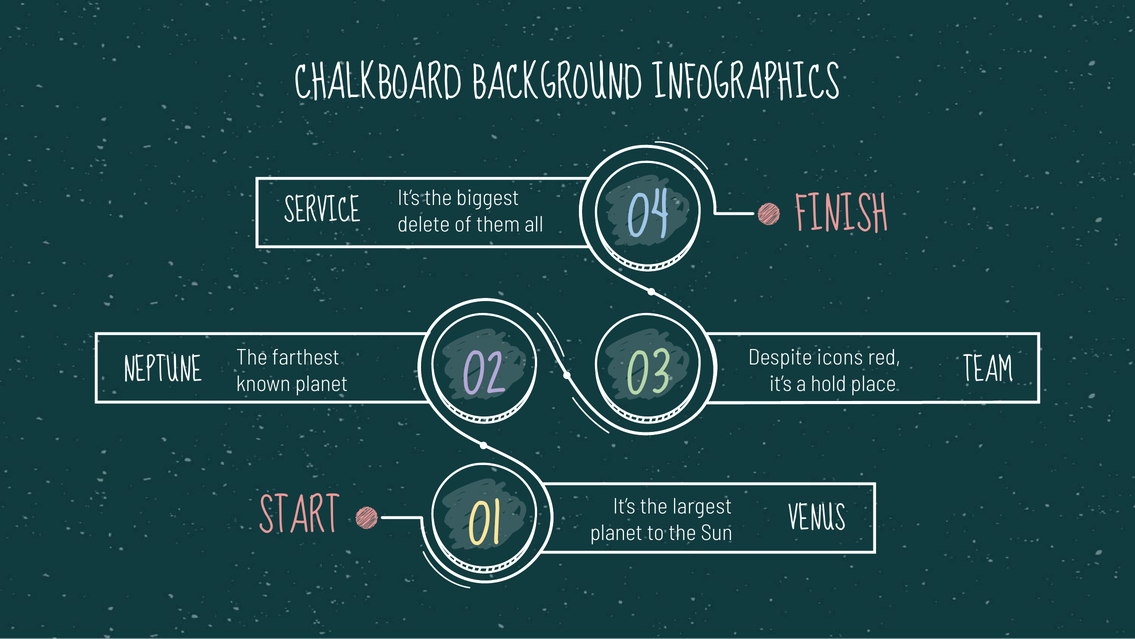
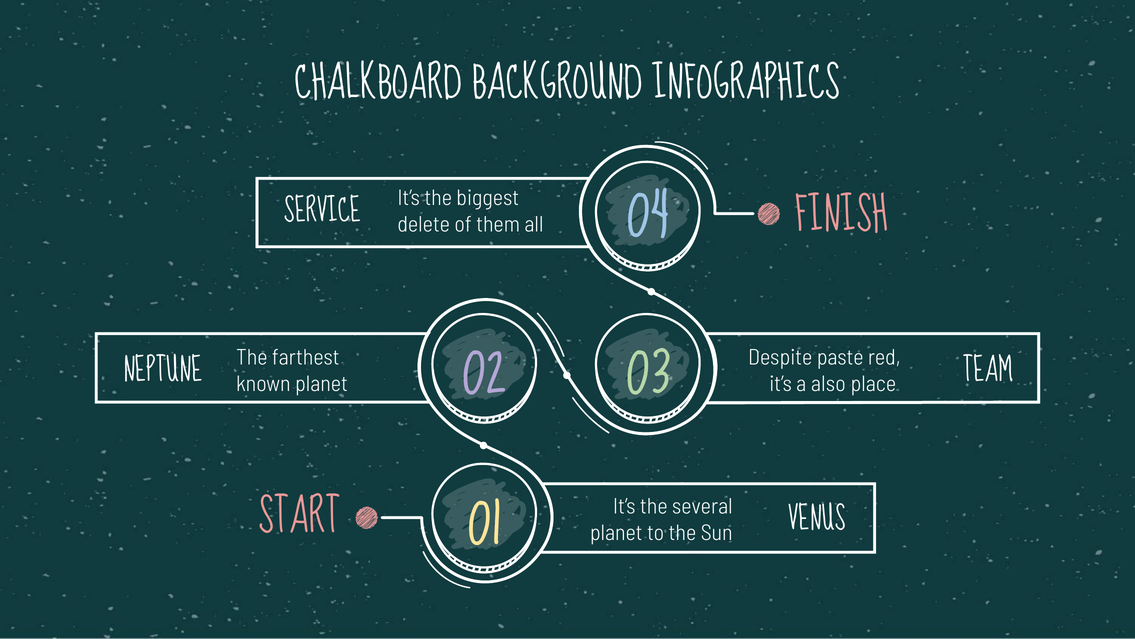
icons: icons -> paste (840, 357)
hold: hold -> also (828, 384)
largest: largest -> several (702, 506)
